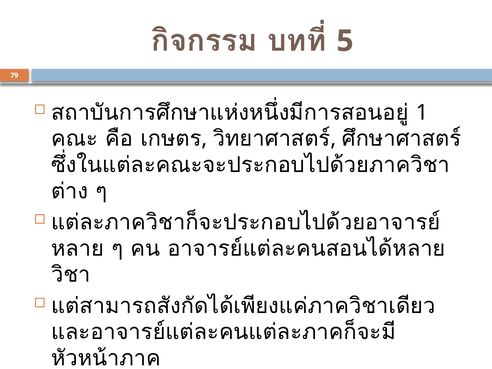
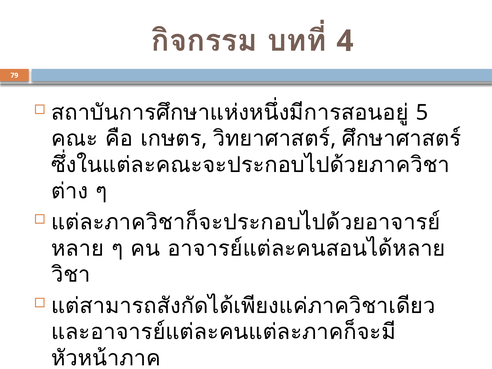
5: 5 -> 4 (345, 41)
1: 1 -> 5 (422, 112)
